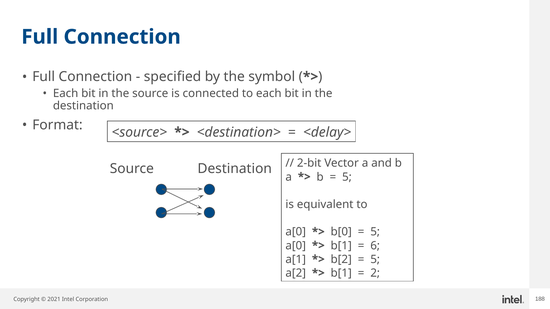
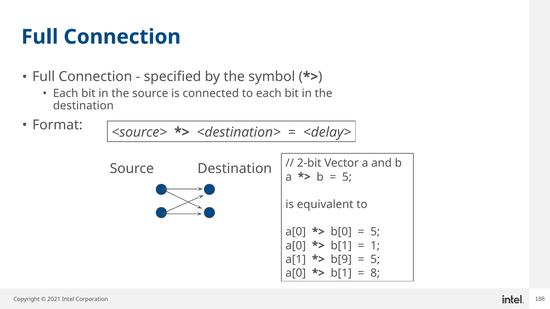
6: 6 -> 1 (375, 246)
b[2: b[2 -> b[9 (341, 260)
a[2: a[2 -> a[0 (296, 273)
2: 2 -> 8 (375, 273)
